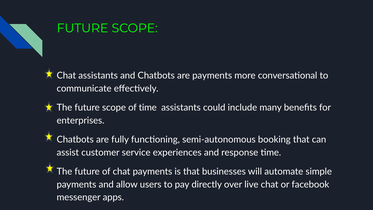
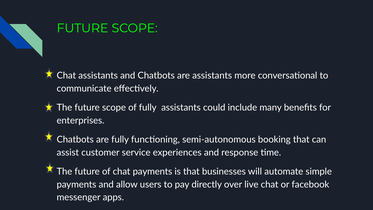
are payments: payments -> assistants (212, 76)
of time: time -> fully (148, 108)
